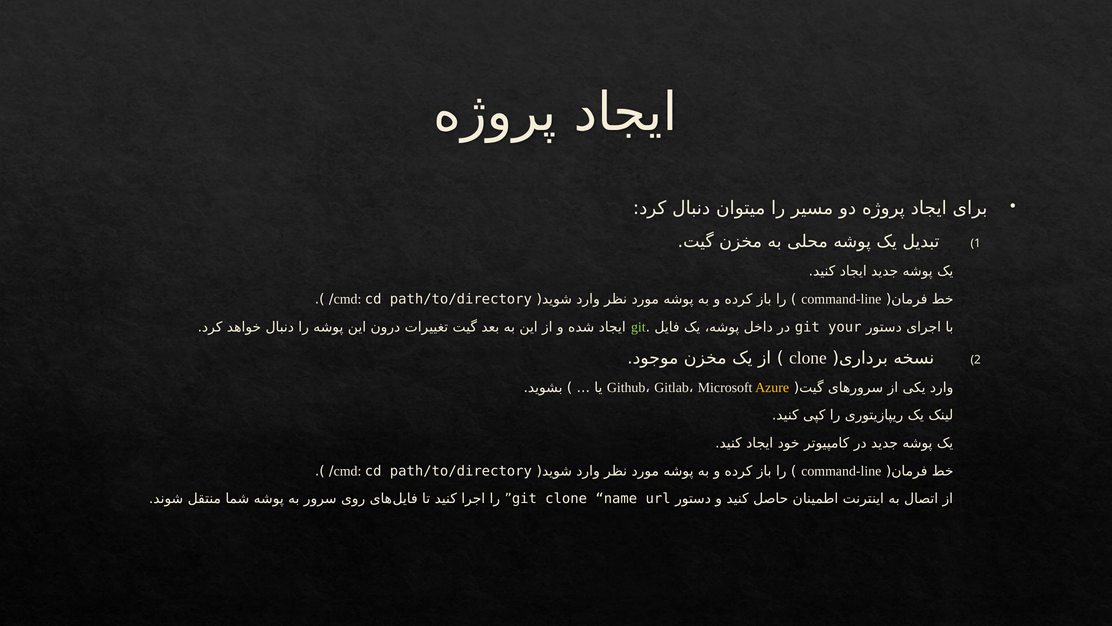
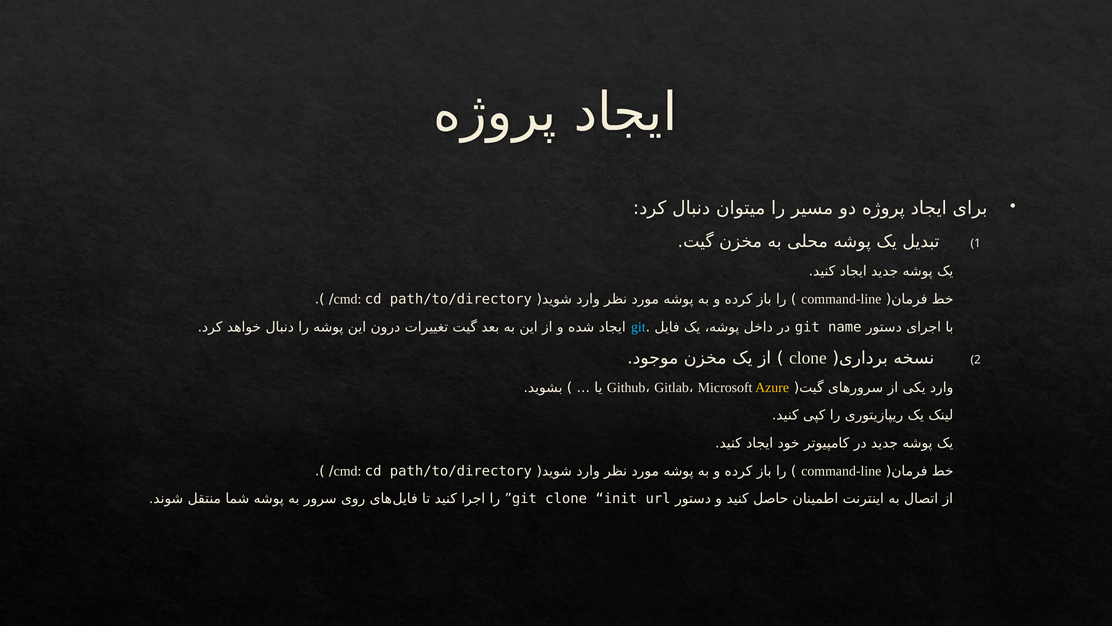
git colour: light green -> light blue (638, 327)
your: your -> name (845, 327)
name: name -> init (616, 498)
